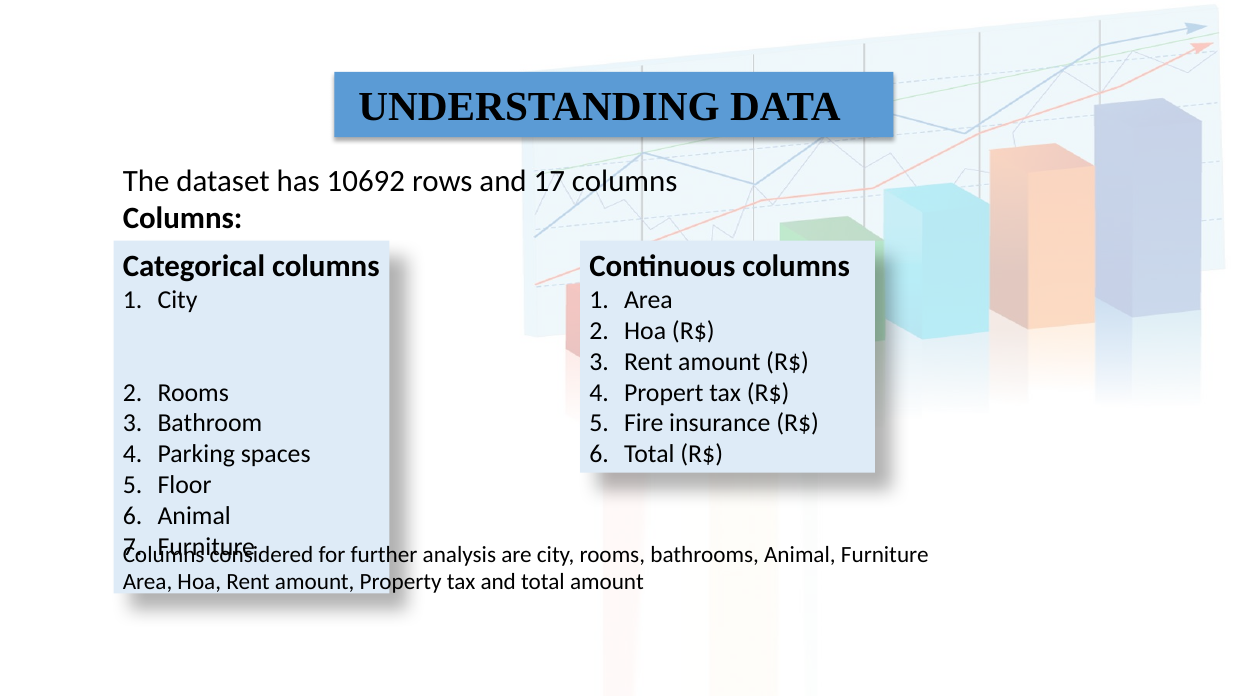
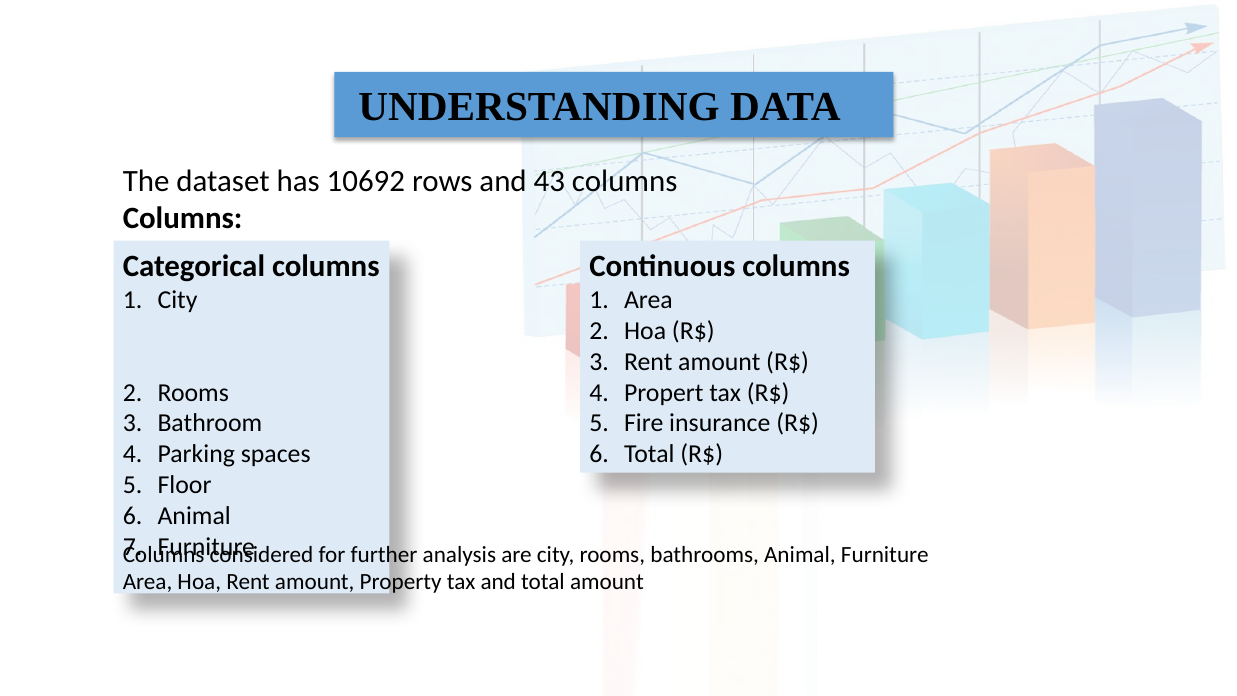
17: 17 -> 43 (549, 182)
